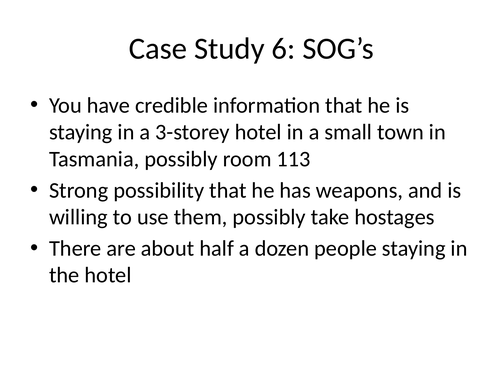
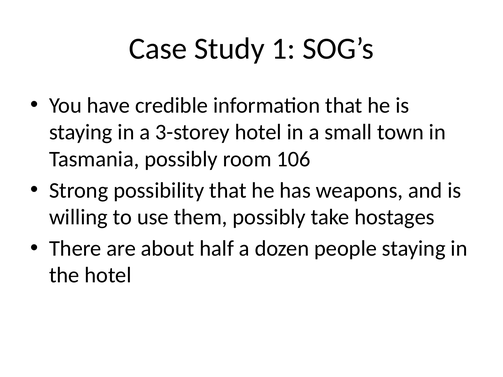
6: 6 -> 1 (283, 49)
113: 113 -> 106 (294, 159)
